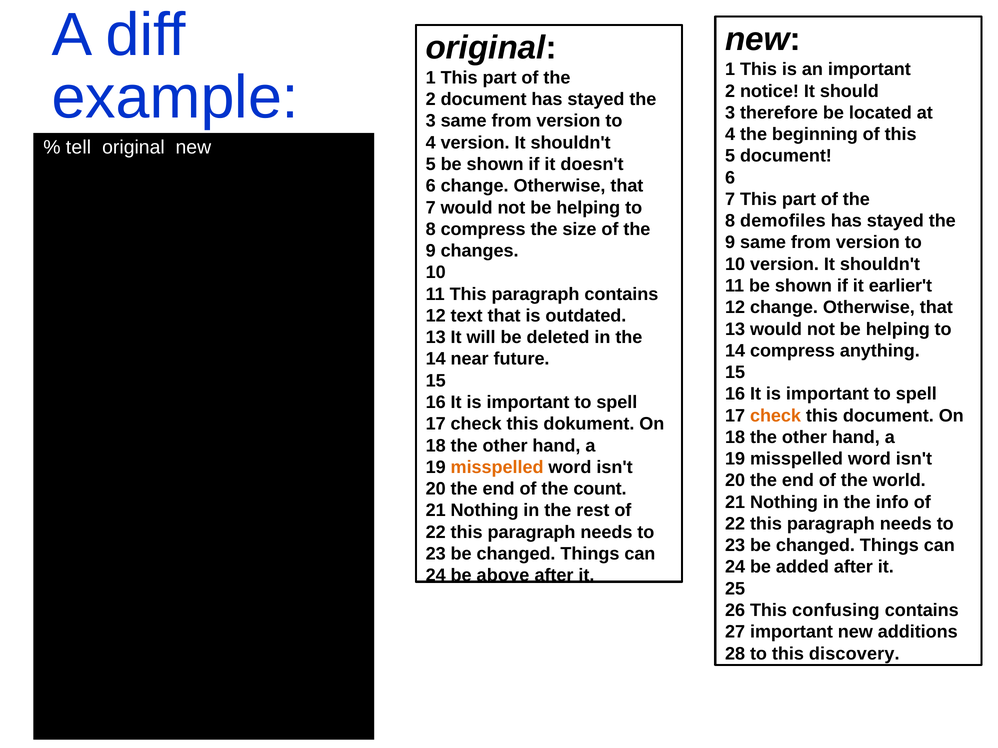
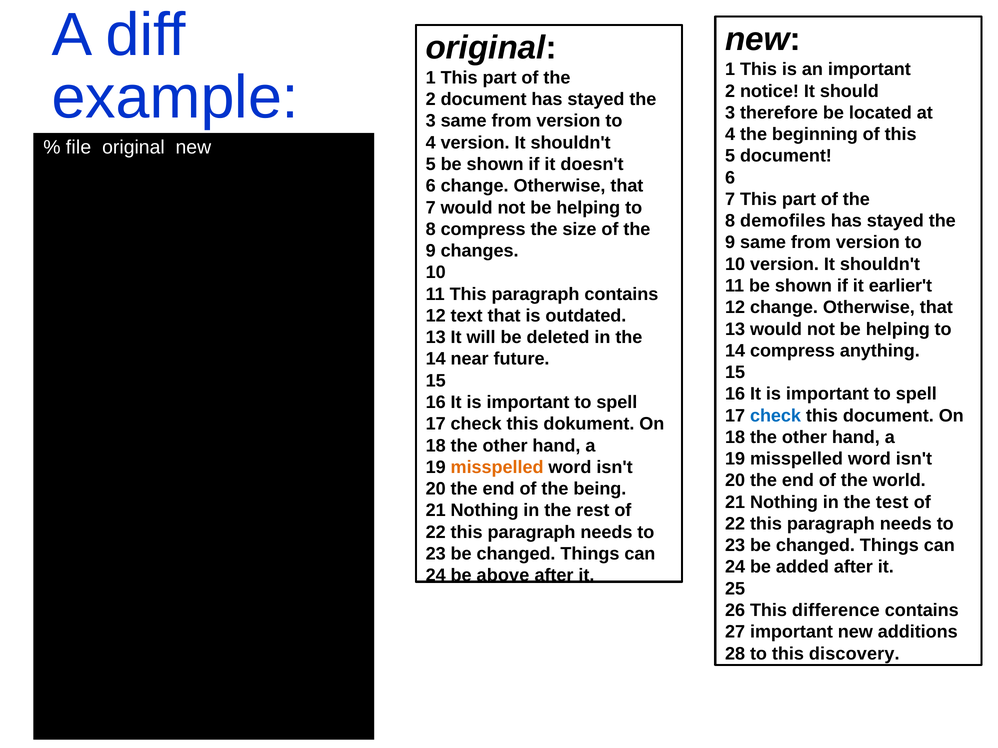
tell: tell -> file (79, 147)
check colour: orange -> blue (776, 416)
count: count -> being (600, 489)
info: info -> test (892, 502)
confusing: confusing -> difference (836, 611)
